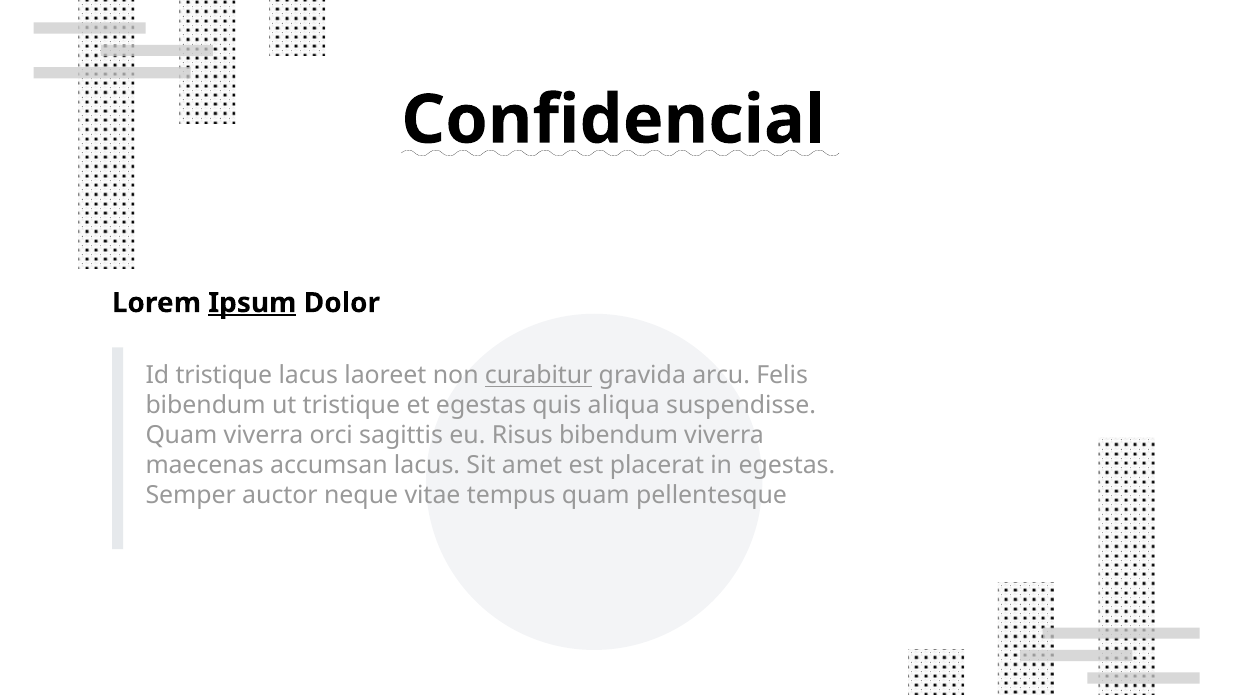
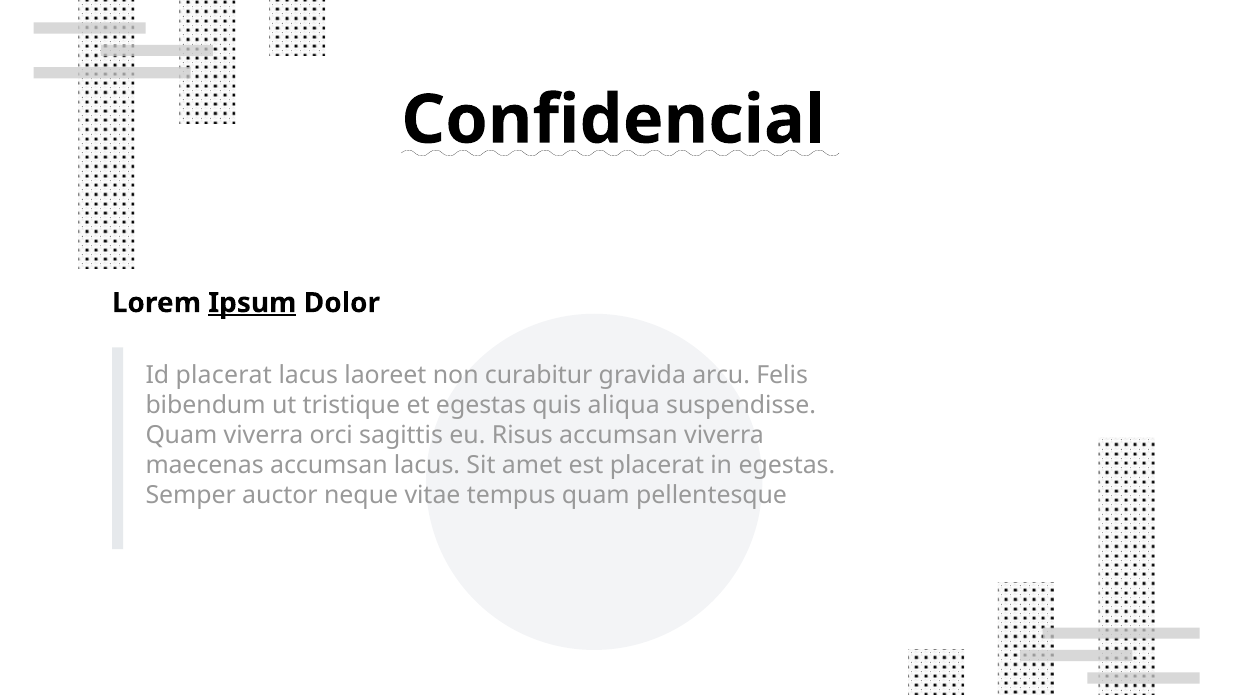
Id tristique: tristique -> placerat (224, 376)
curabitur underline: present -> none (539, 376)
Risus bibendum: bibendum -> accumsan (618, 436)
